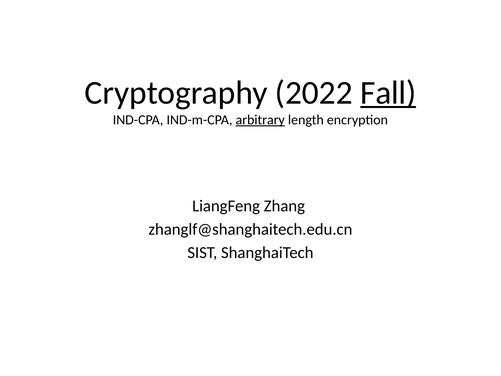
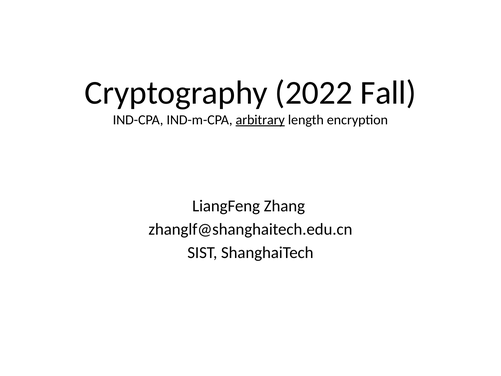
Fall underline: present -> none (388, 93)
